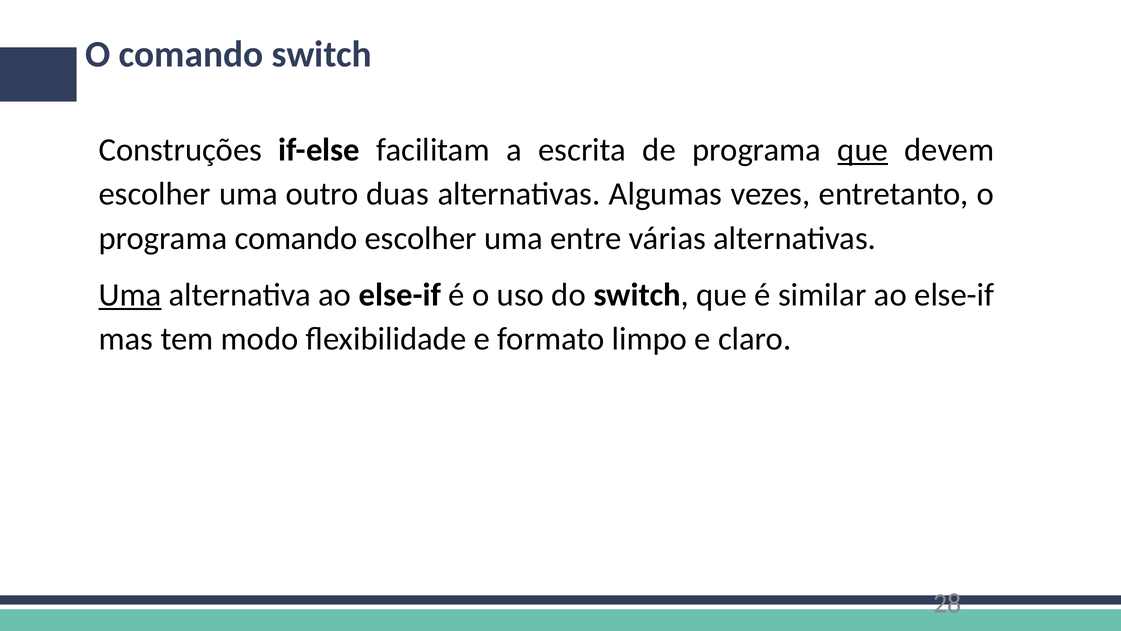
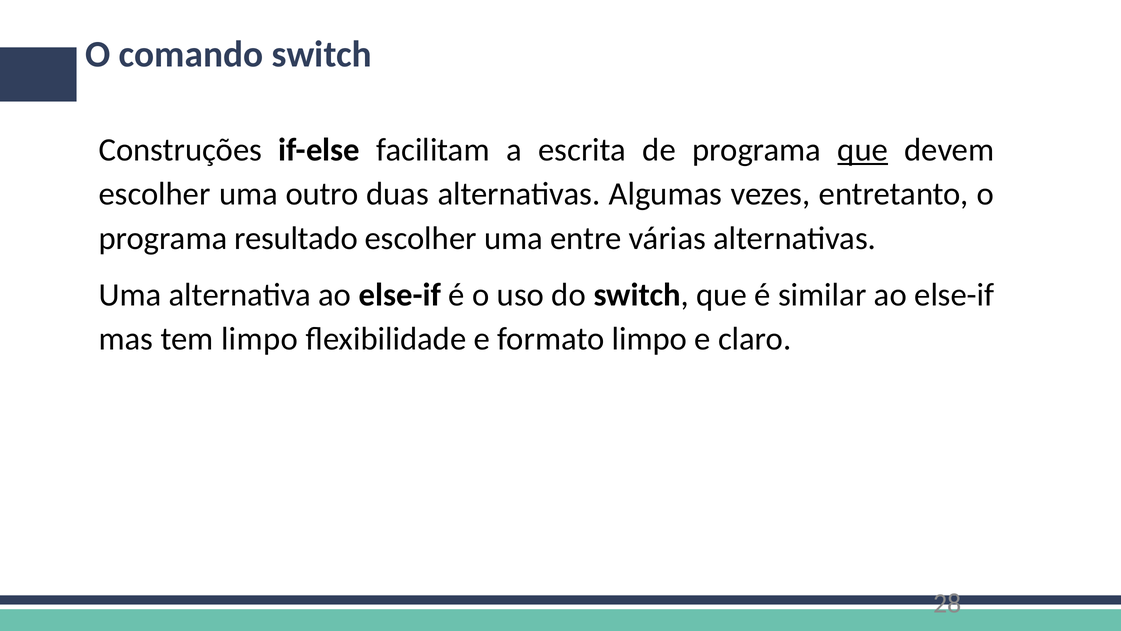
programa comando: comando -> resultado (296, 238)
Uma underline: present -> none (130, 295)
tem modo: modo -> limpo (260, 339)
